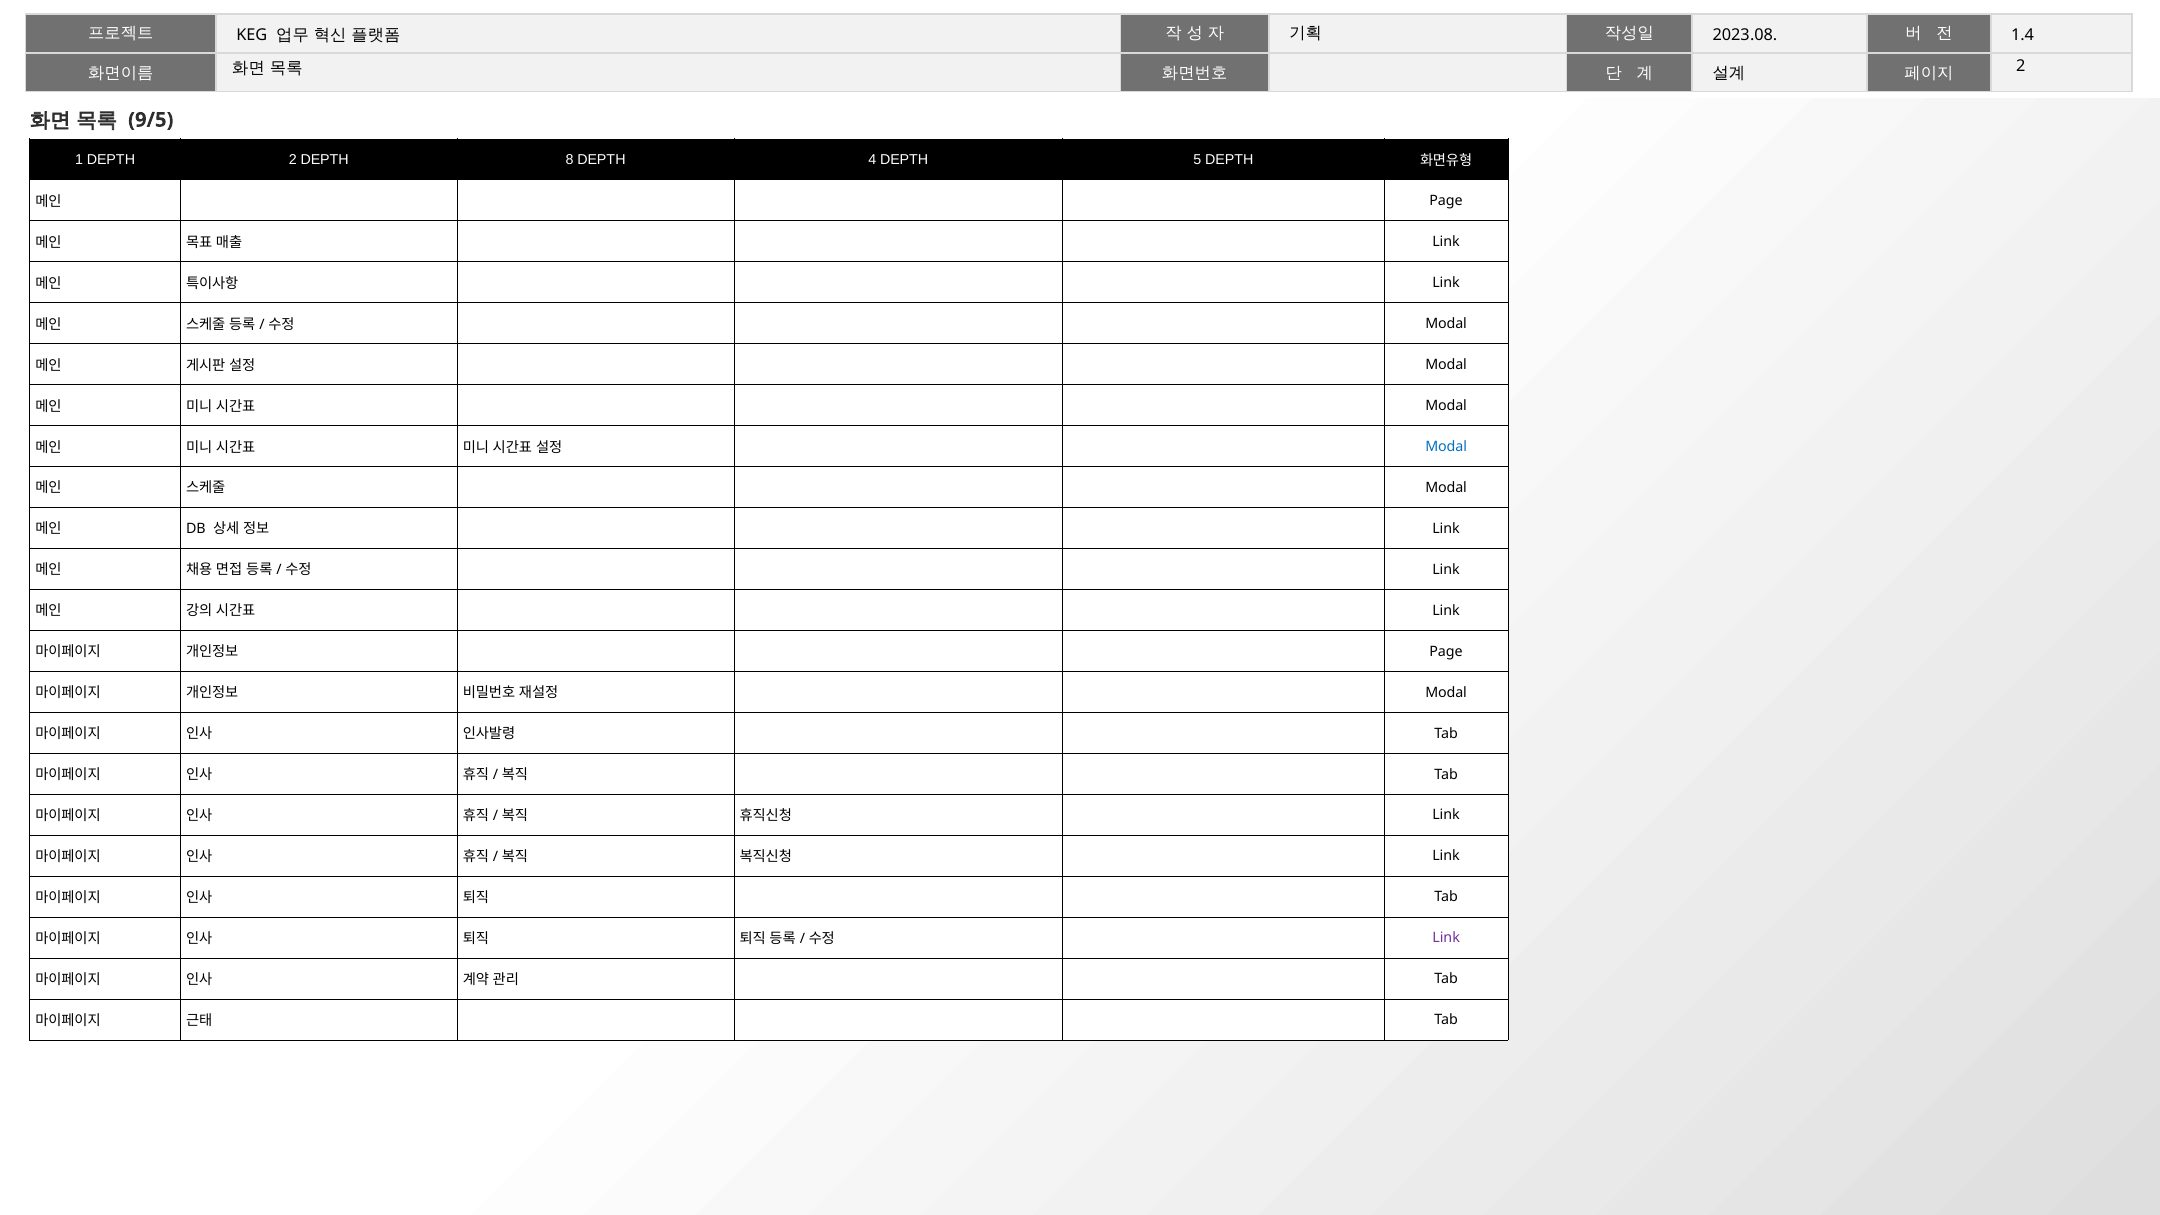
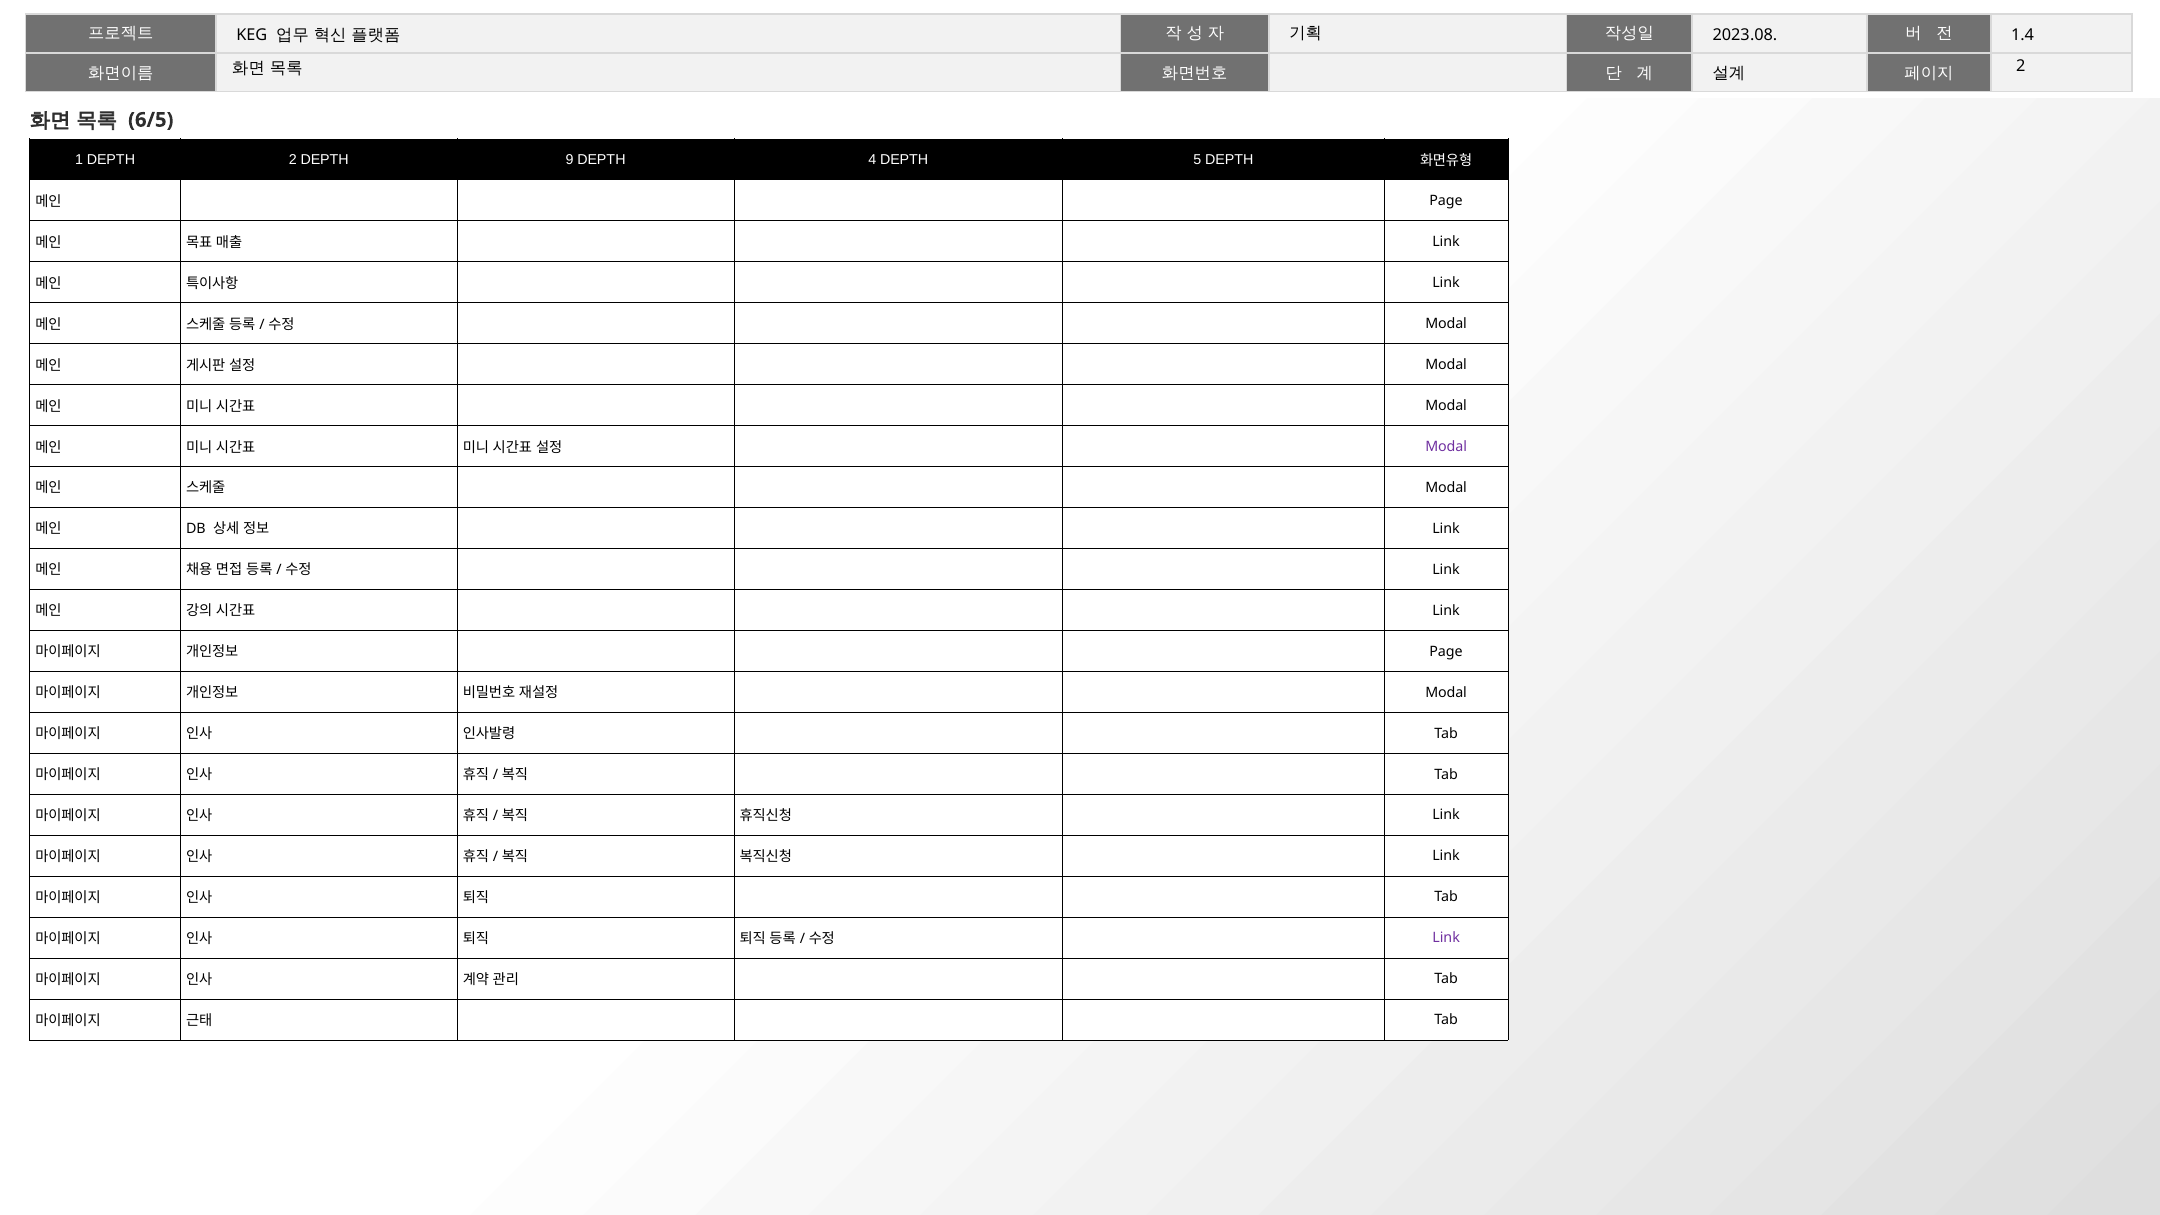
9/5: 9/5 -> 6/5 (151, 120)
8: 8 -> 9 (570, 159)
Modal colour: blue -> purple (1446, 447)
